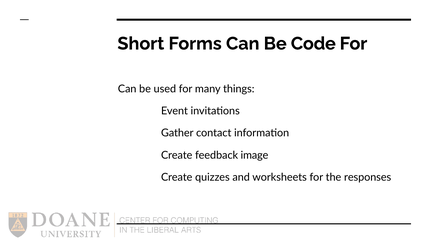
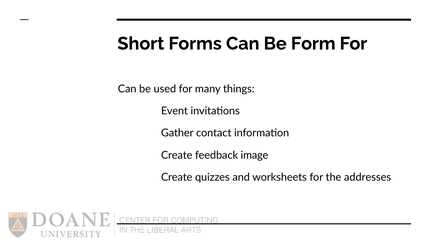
Code: Code -> Form (313, 43)
responses: responses -> addresses (368, 177)
